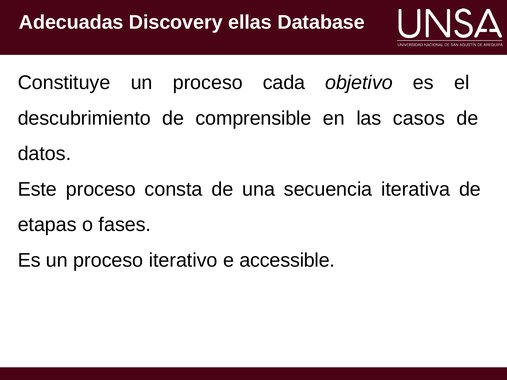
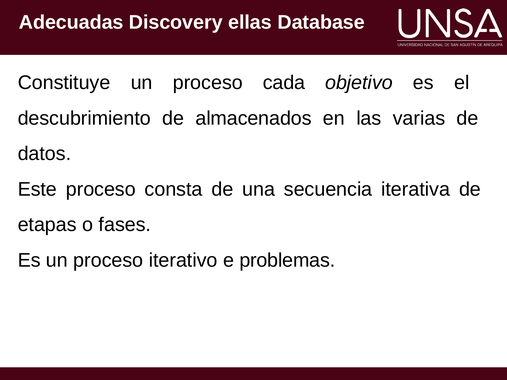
comprensible: comprensible -> almacenados (254, 118)
casos: casos -> varias (419, 118)
accessible: accessible -> problemas (287, 260)
